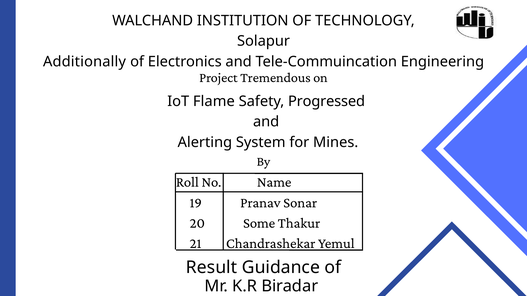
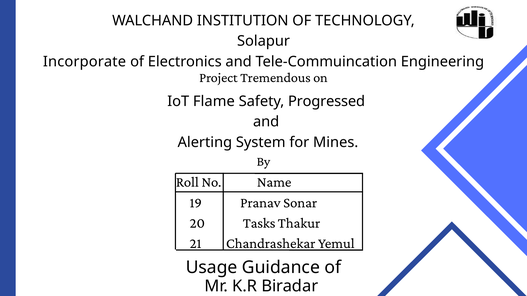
Additionally: Additionally -> Incorporate (84, 62)
Some: Some -> Tasks (259, 223)
Result: Result -> Usage (212, 268)
